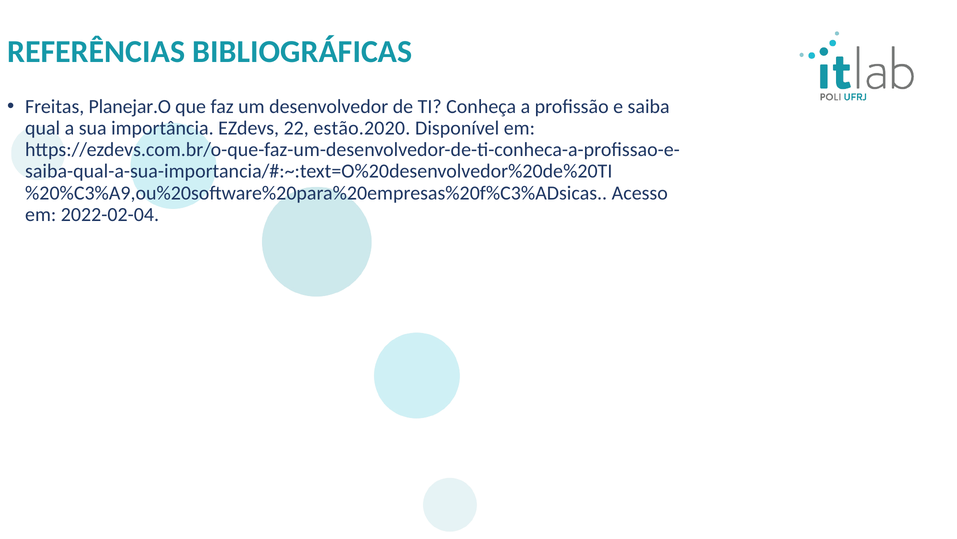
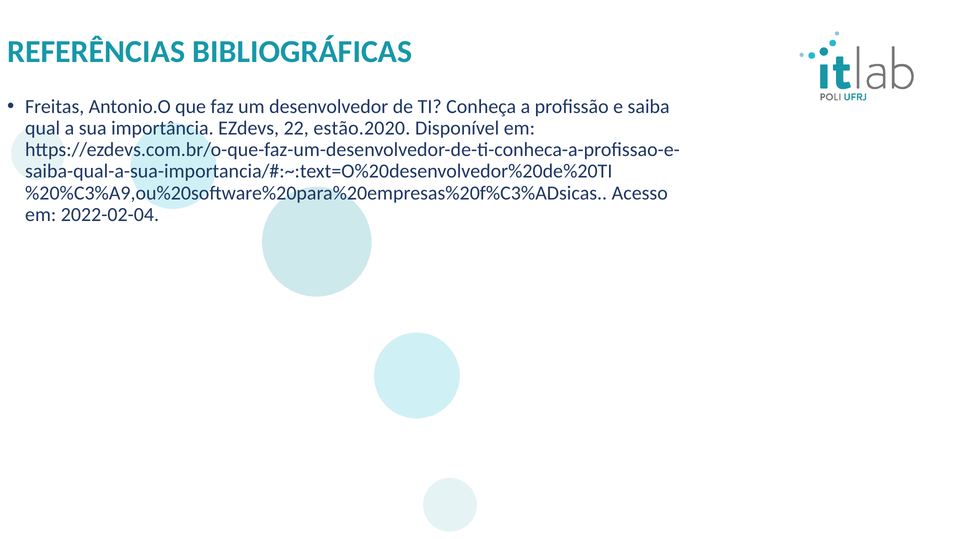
Planejar.O: Planejar.O -> Antonio.O (130, 107)
